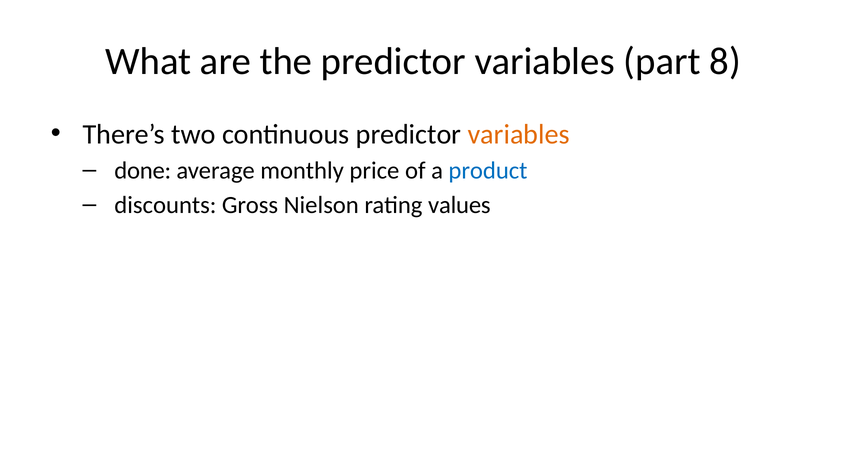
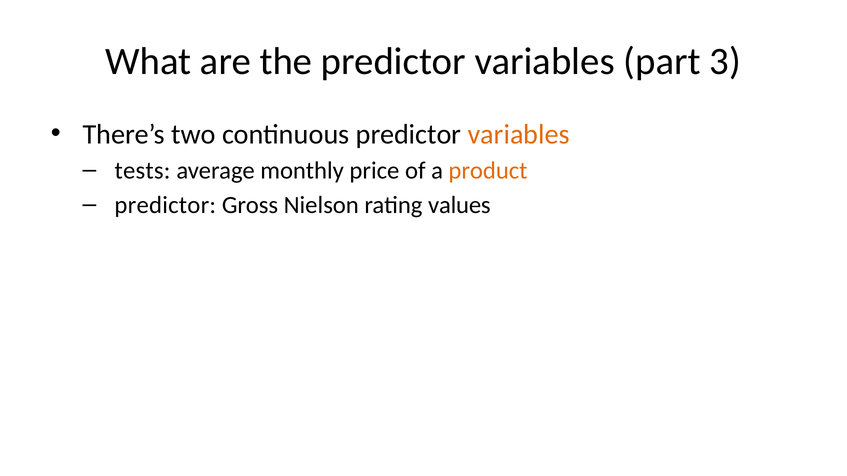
8: 8 -> 3 (725, 61)
done: done -> tests (142, 171)
product colour: blue -> orange (488, 171)
discounts: discounts -> predictor (165, 205)
